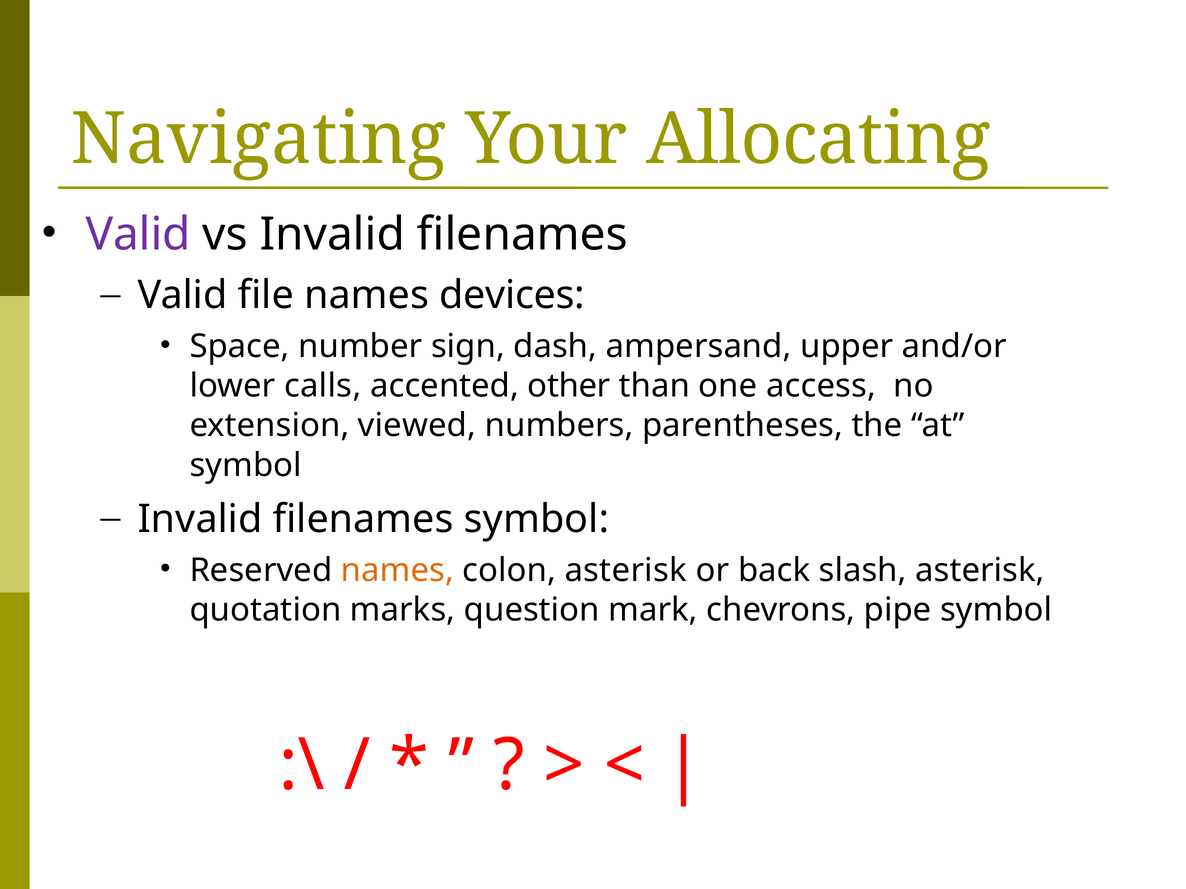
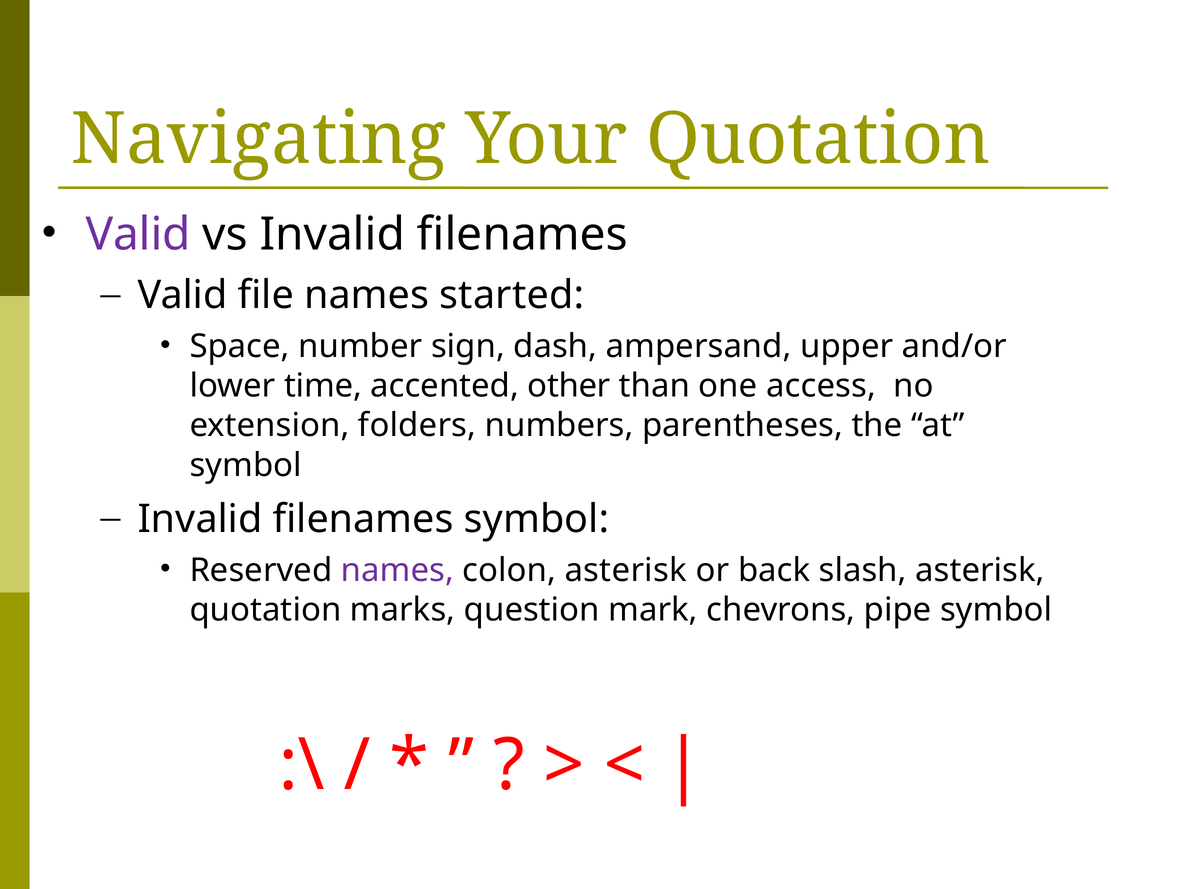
Your Allocating: Allocating -> Quotation (818, 139)
devices: devices -> started (512, 295)
calls: calls -> time (323, 386)
viewed: viewed -> folders (417, 426)
names colour: orange -> purple (397, 570)
